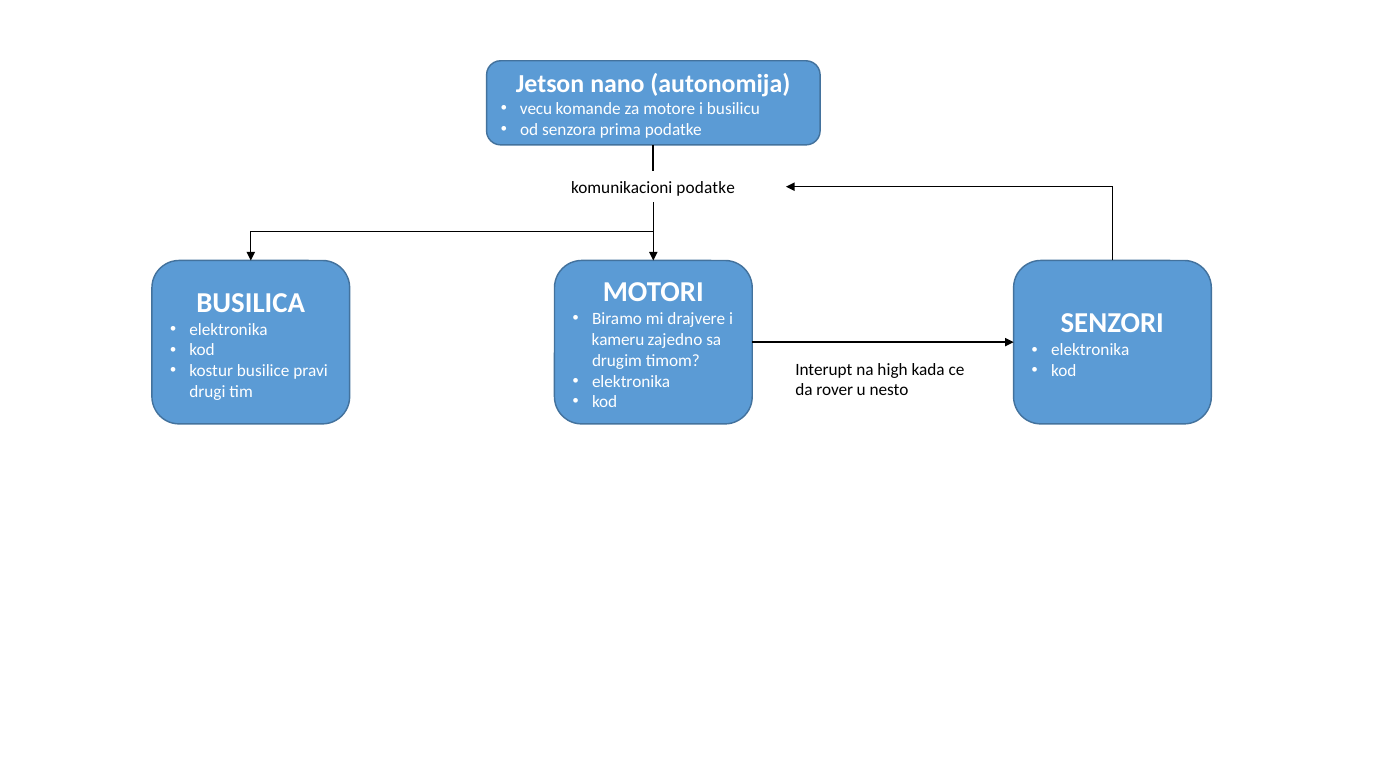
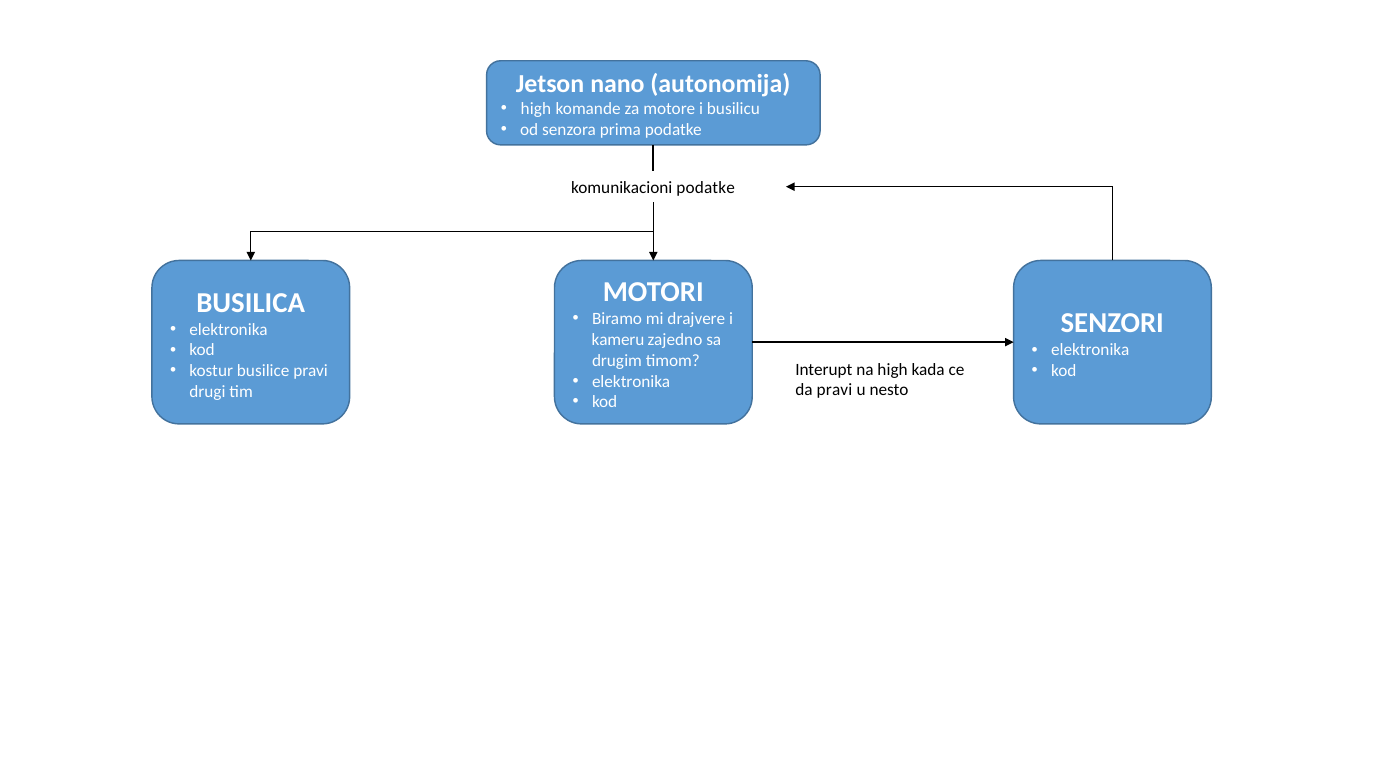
vecu: vecu -> high (536, 109)
da rover: rover -> pravi (835, 390)
